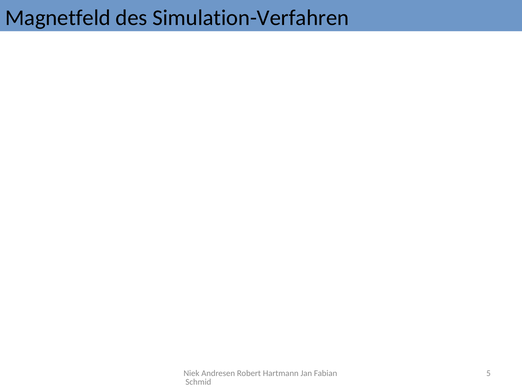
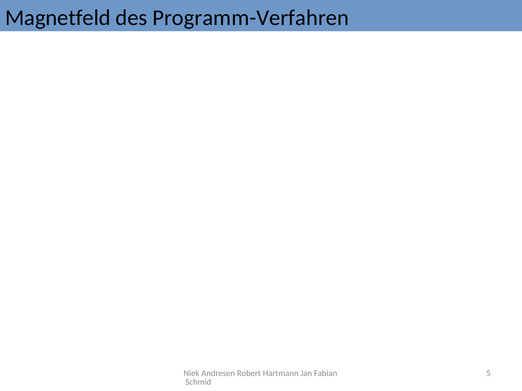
Simulation-Verfahren: Simulation-Verfahren -> Programm-Verfahren (251, 18)
